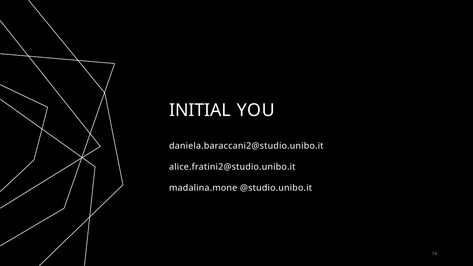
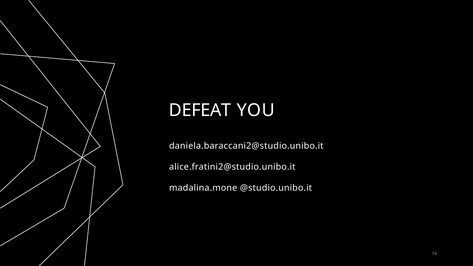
INITIAL: INITIAL -> DEFEAT (200, 110)
